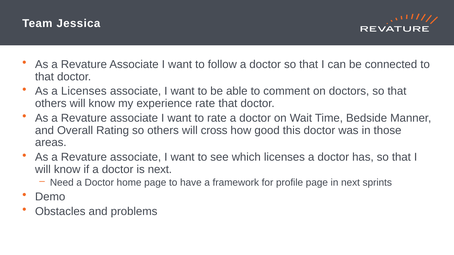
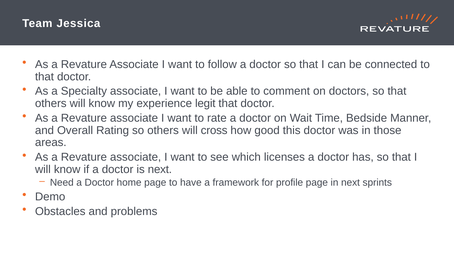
a Licenses: Licenses -> Specialty (84, 91)
experience rate: rate -> legit (205, 104)
